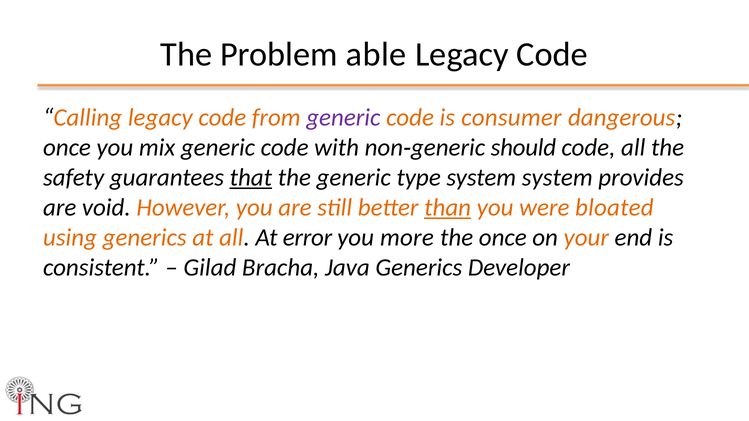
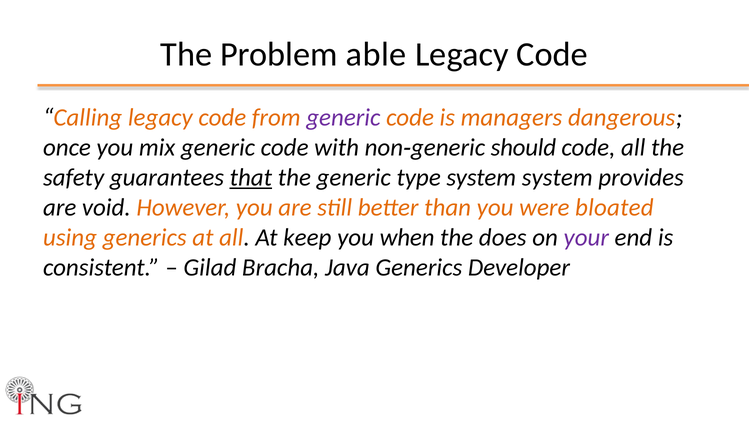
consumer: consumer -> managers (511, 118)
than underline: present -> none (448, 208)
error: error -> keep (307, 238)
more: more -> when (407, 238)
the once: once -> does (503, 238)
your colour: orange -> purple (586, 238)
